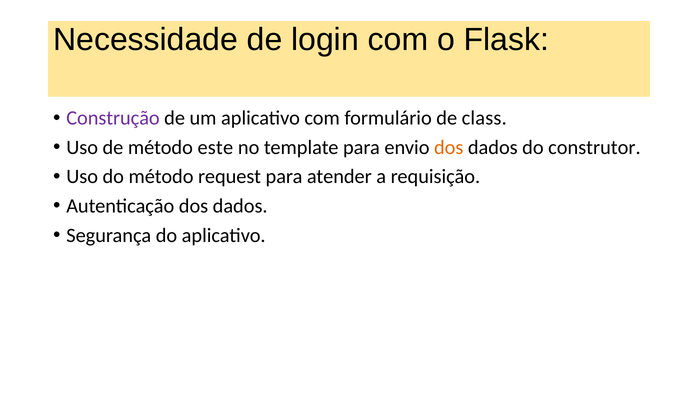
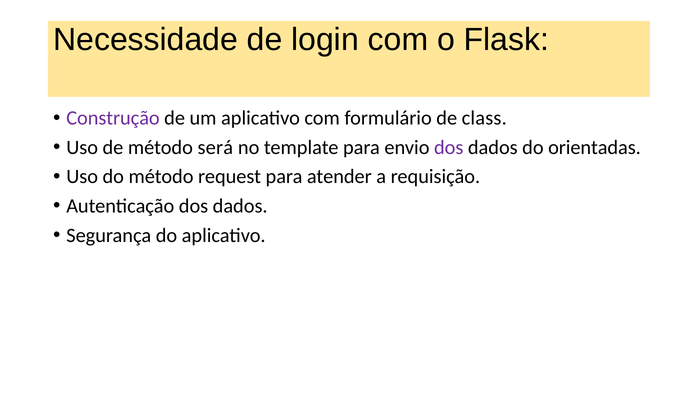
este: este -> será (215, 147)
dos colour: orange -> purple (449, 147)
construtor: construtor -> orientadas (594, 147)
